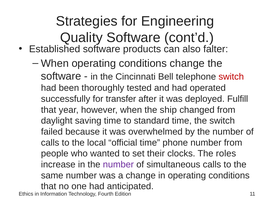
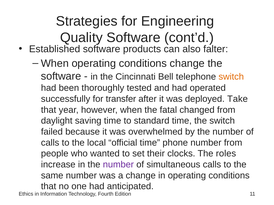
switch colour: red -> orange (231, 77)
Fulfill: Fulfill -> Take (238, 99)
ship: ship -> fatal (168, 110)
